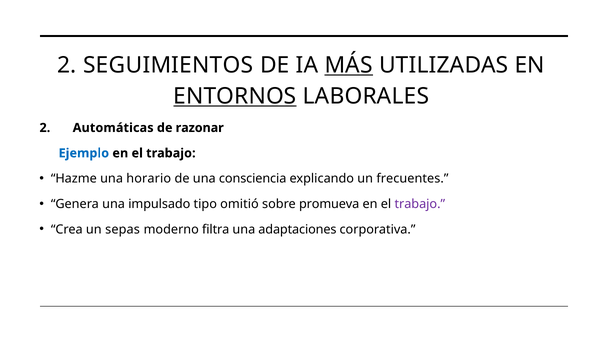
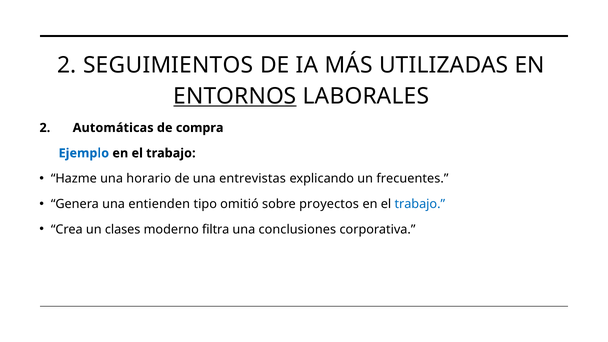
MÁS underline: present -> none (349, 65)
razonar: razonar -> compra (200, 128)
consciencia: consciencia -> entrevistas (253, 179)
impulsado: impulsado -> entienden (159, 204)
promueva: promueva -> proyectos (329, 204)
trabajo colour: purple -> blue (420, 204)
sepas: sepas -> clases (123, 229)
adaptaciones: adaptaciones -> conclusiones (297, 229)
